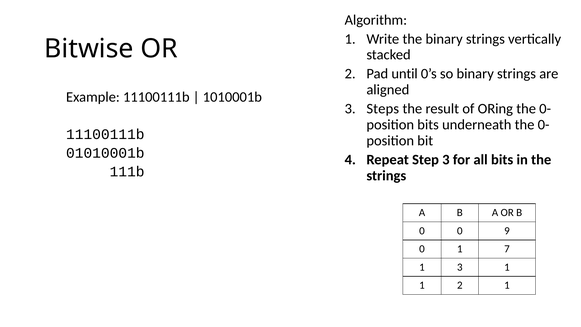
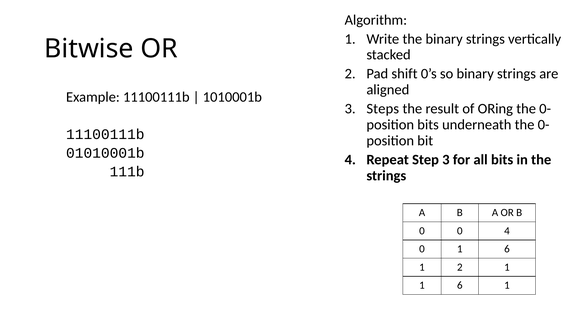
until: until -> shift (405, 74)
0 9: 9 -> 4 (507, 231)
0 1 7: 7 -> 6 (507, 249)
1 3: 3 -> 2 (460, 267)
2: 2 -> 6 (460, 285)
